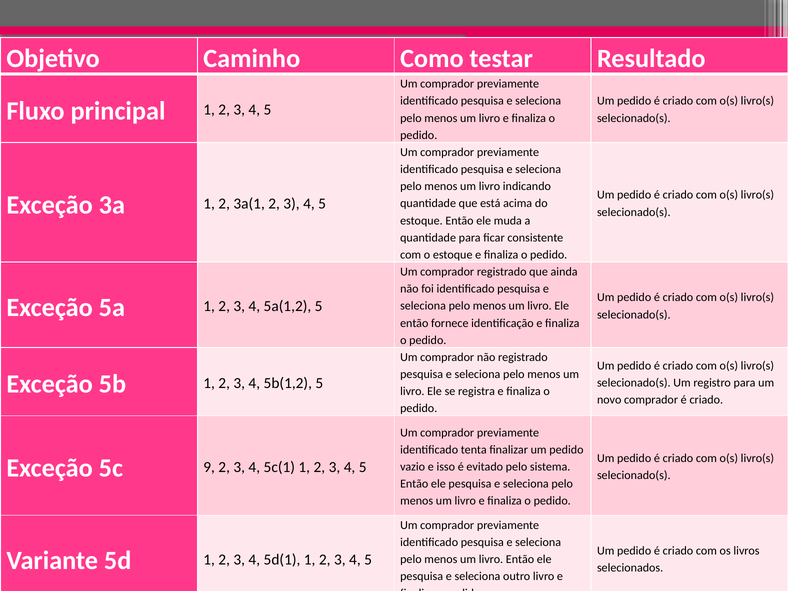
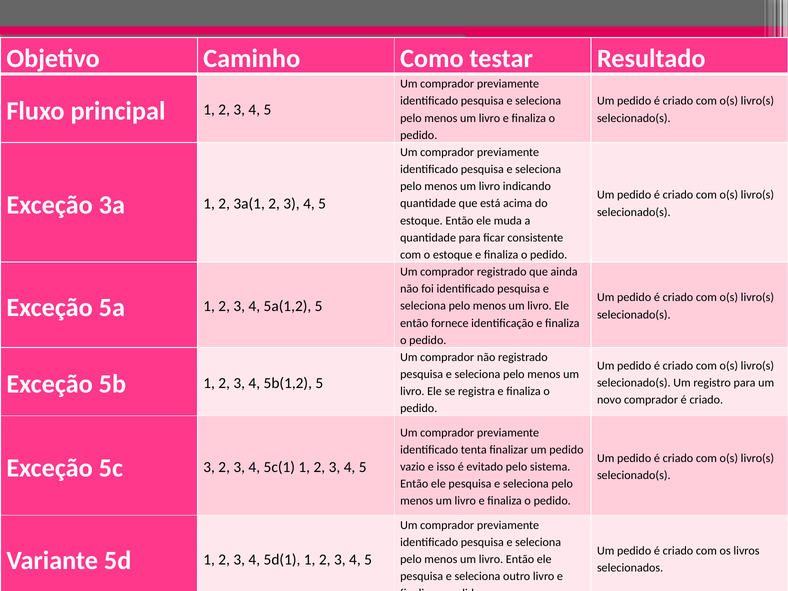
5c 9: 9 -> 3 (209, 467)
